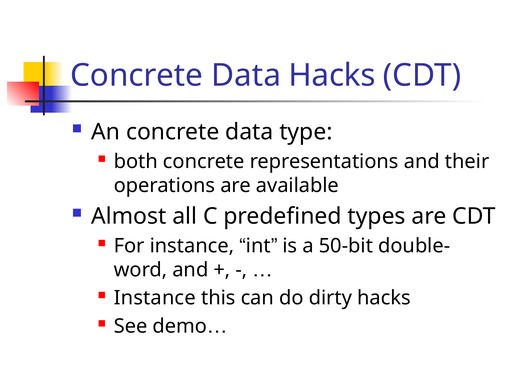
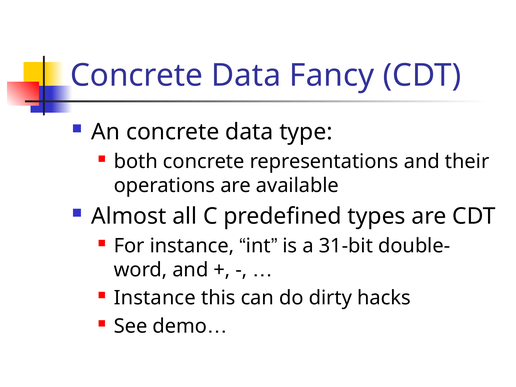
Data Hacks: Hacks -> Fancy (332, 75)
50-bit: 50-bit -> 31-bit (346, 246)
